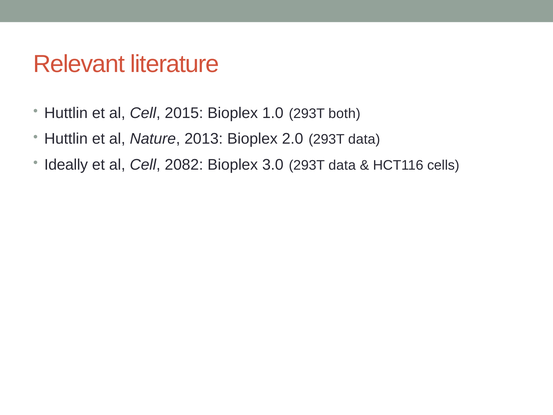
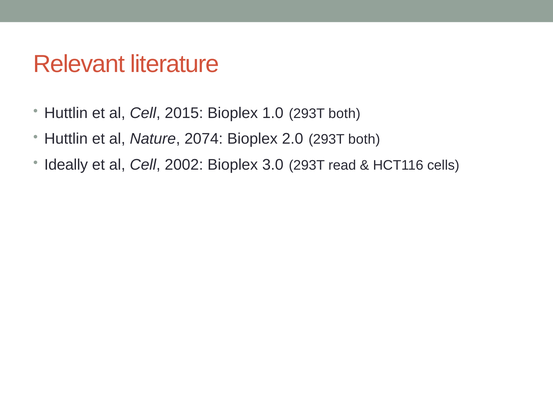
2013: 2013 -> 2074 (204, 139)
2.0 293T data: data -> both (364, 139)
2082: 2082 -> 2002 (184, 165)
3.0 293T data: data -> read (342, 165)
